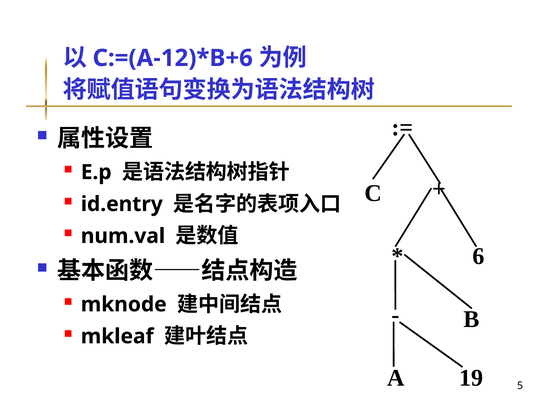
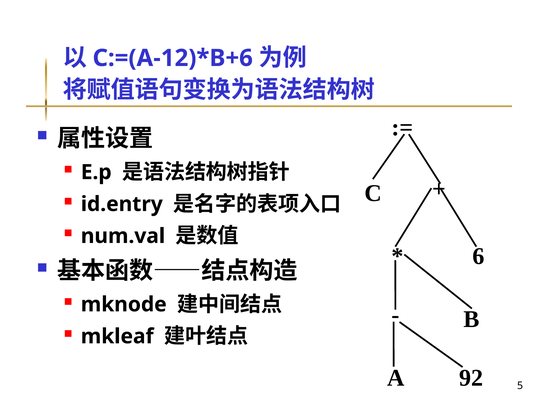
19: 19 -> 92 (471, 378)
